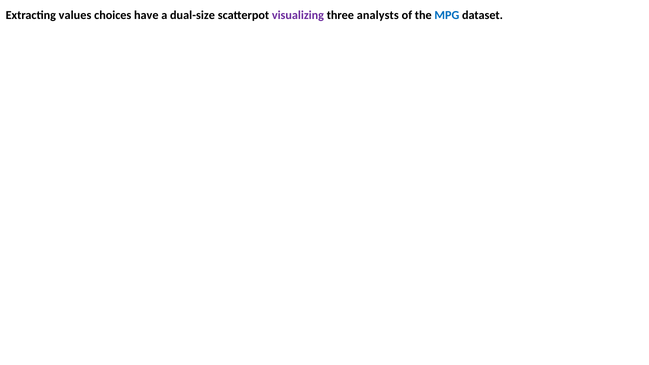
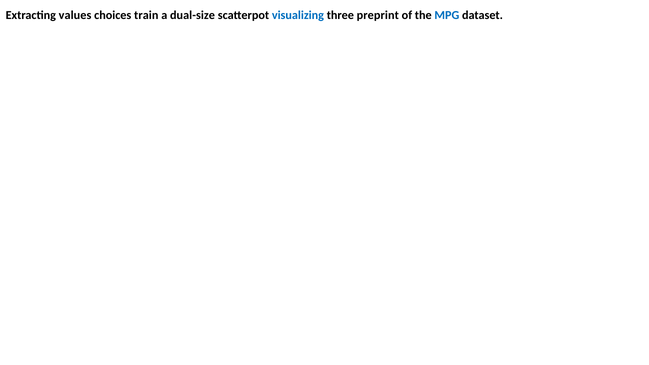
have: have -> train (146, 15)
visualizing colour: purple -> blue (298, 15)
analysts: analysts -> preprint (378, 15)
